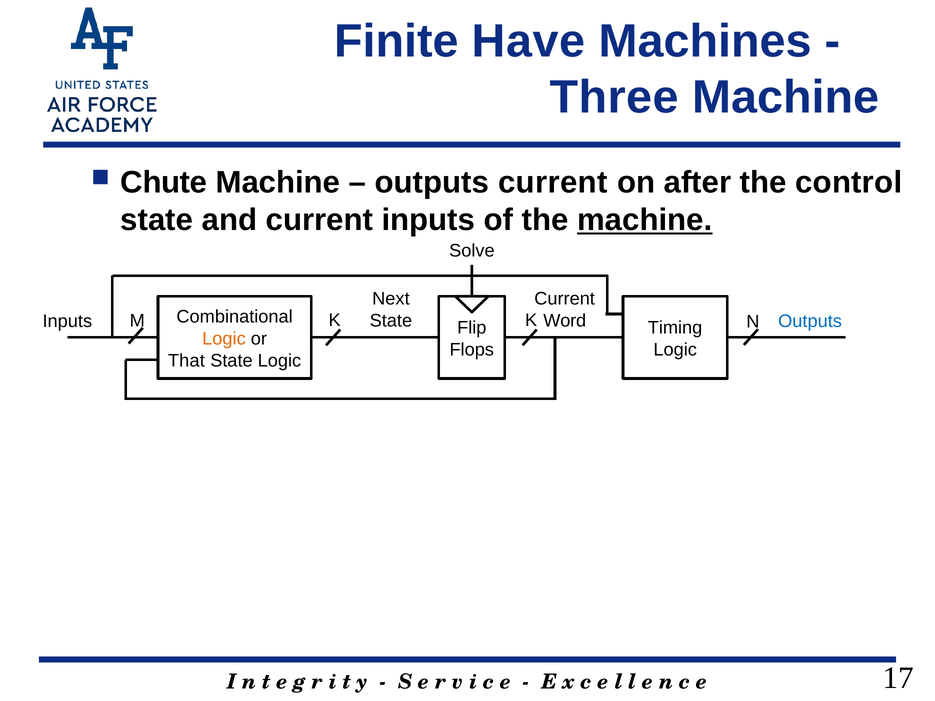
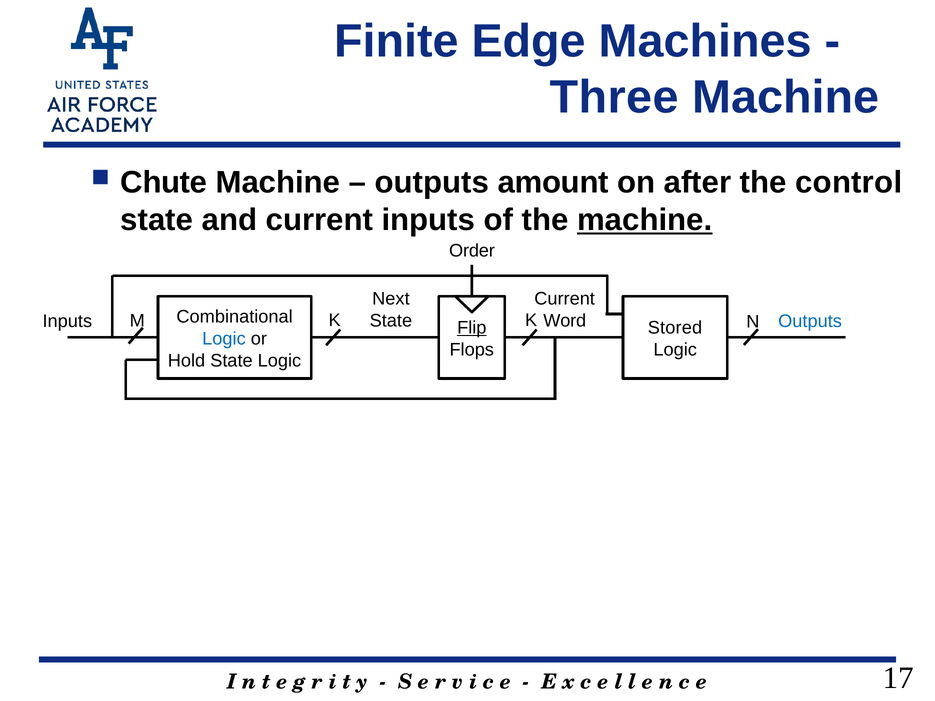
Have: Have -> Edge (529, 41)
current: current -> amount (553, 183)
Solve: Solve -> Order (472, 251)
Flip underline: none -> present (472, 328)
Timing: Timing -> Stored (675, 328)
Logic colour: orange -> blue (224, 339)
That: That -> Hold (186, 361)
